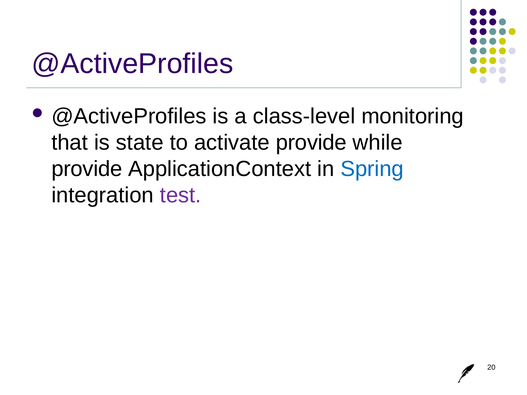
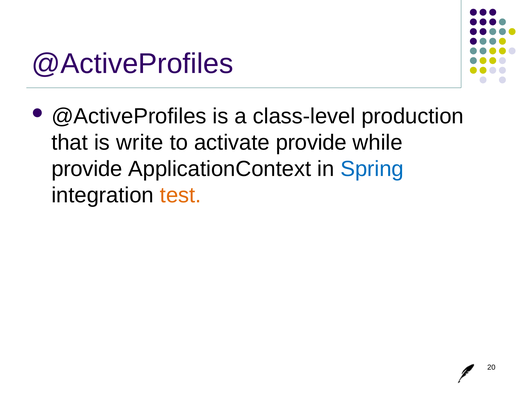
monitoring: monitoring -> production (413, 116)
state: state -> write (140, 143)
test colour: purple -> orange (181, 195)
